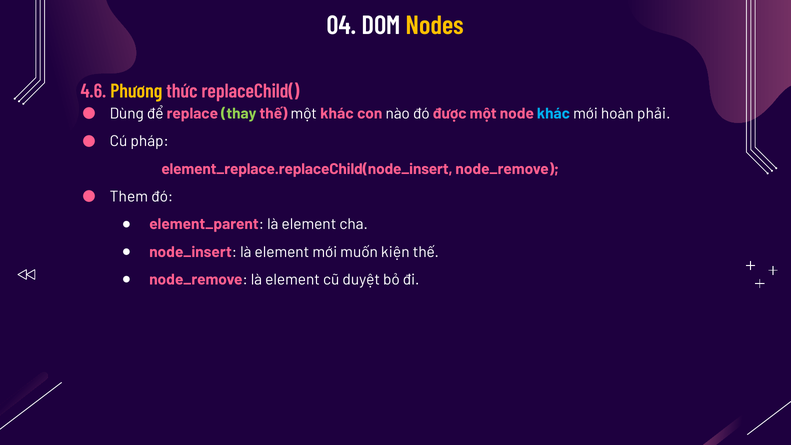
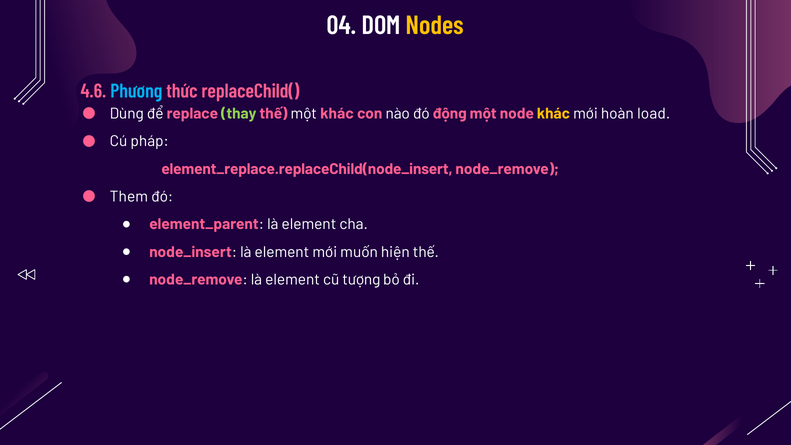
Phương colour: yellow -> light blue (136, 91)
được: được -> động (450, 114)
khác colour: light blue -> yellow (553, 114)
phải: phải -> load (654, 114)
kiện: kiện -> hiện (395, 252)
duyệt: duyệt -> tượng (361, 280)
